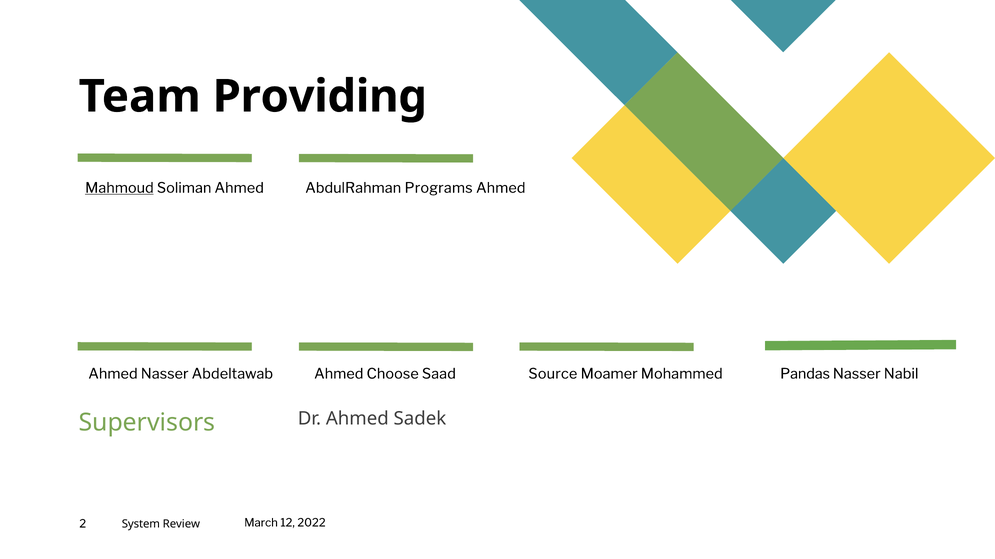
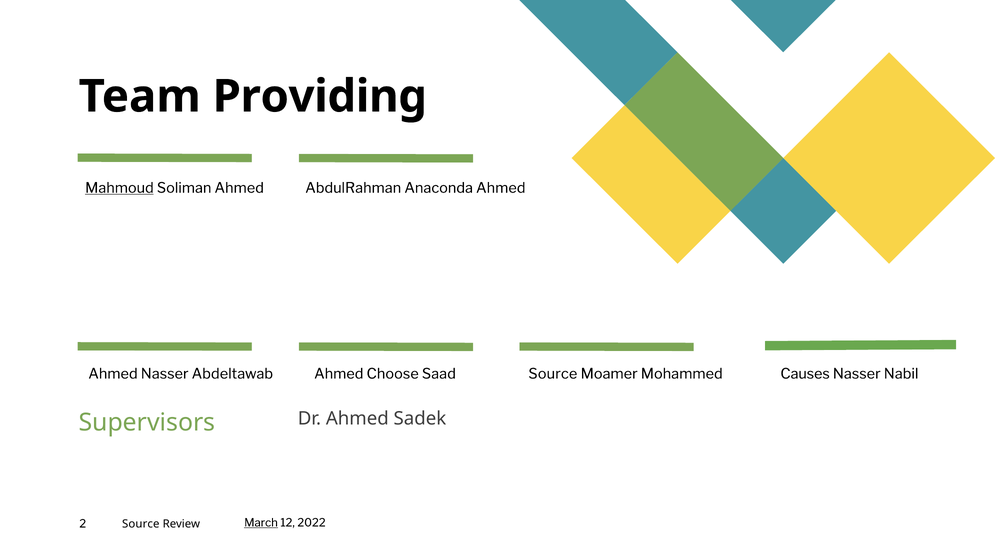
Programs: Programs -> Anaconda (439, 188)
Pandas: Pandas -> Causes (805, 374)
March underline: none -> present (261, 523)
System: System -> Source (141, 524)
